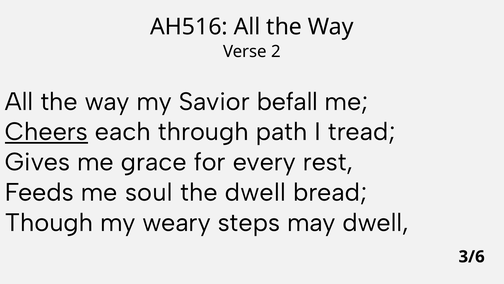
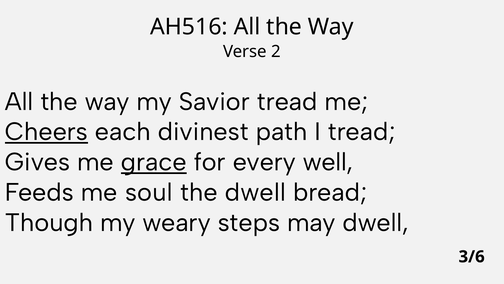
Savior befall: befall -> tread (287, 102)
through: through -> divinest (203, 132)
grace underline: none -> present (154, 162)
rest: rest -> well (328, 162)
